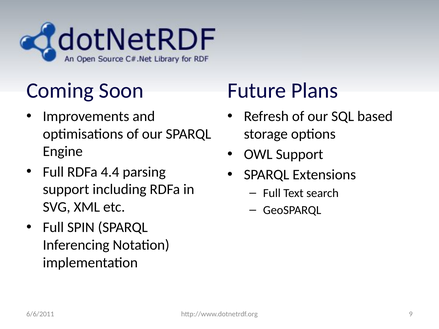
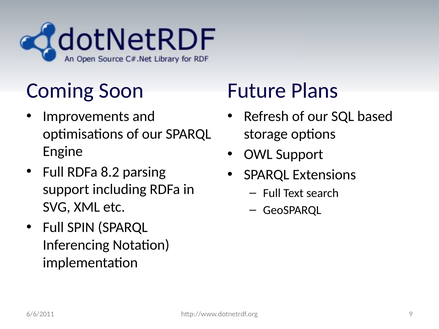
4.4: 4.4 -> 8.2 (110, 172)
